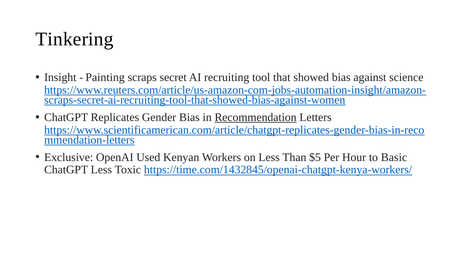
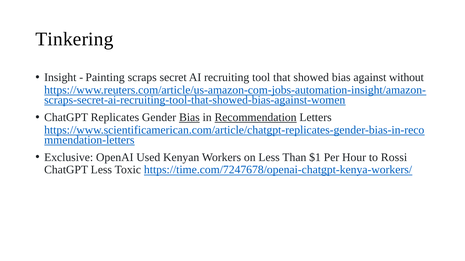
science: science -> without (406, 78)
Bias underline: none -> present (189, 118)
$5: $5 -> $1 (315, 158)
Basic: Basic -> Rossi (394, 158)
https://time.com/1432845/openai-chatgpt-kenya-workers/: https://time.com/1432845/openai-chatgpt-kenya-workers/ -> https://time.com/7247678/openai-chatgpt-kenya-workers/ (278, 170)
